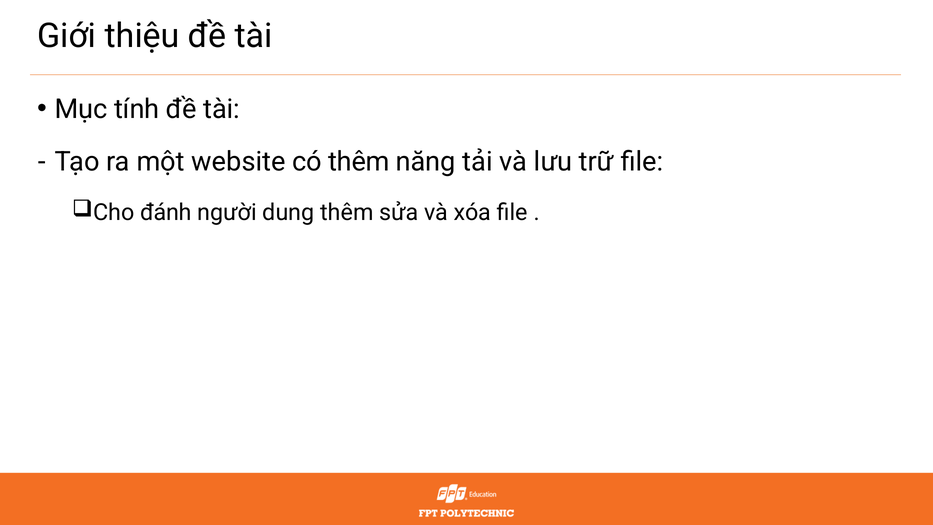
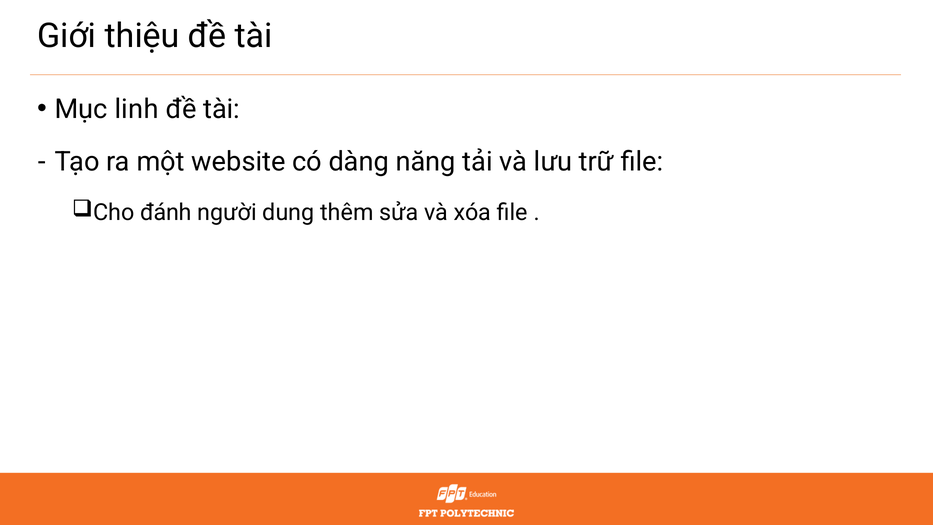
tính: tính -> linh (137, 109)
có thêm: thêm -> dàng (359, 162)
